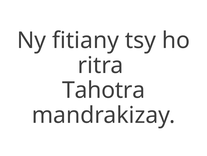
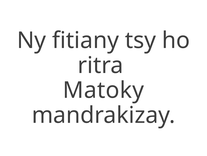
Tahotra: Tahotra -> Matoky (103, 90)
